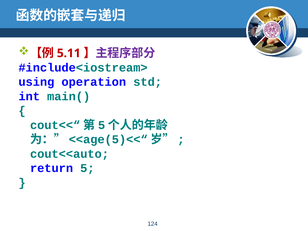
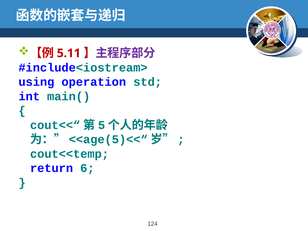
cout<<auto: cout<<auto -> cout<<temp (70, 154)
5: 5 -> 6 (87, 168)
